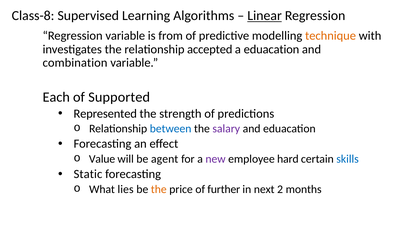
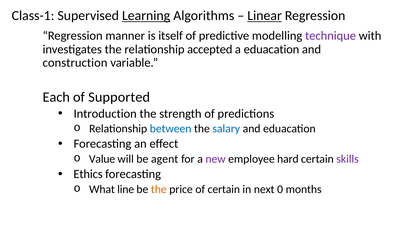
Class-8: Class-8 -> Class-1 (33, 16)
Learning underline: none -> present (146, 16)
Regression variable: variable -> manner (125, 36)
from: from -> itself (171, 36)
technique colour: orange -> purple (331, 36)
combination: combination -> construction (75, 63)
Represented: Represented -> Introduction (105, 114)
salary colour: purple -> blue (226, 129)
skills colour: blue -> purple (348, 159)
Static: Static -> Ethics (88, 174)
lies: lies -> line (126, 190)
of further: further -> certain (224, 190)
2: 2 -> 0 (280, 190)
